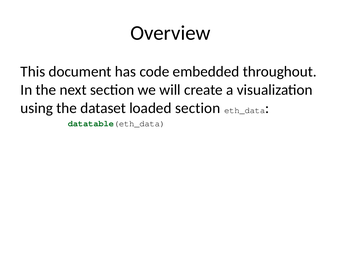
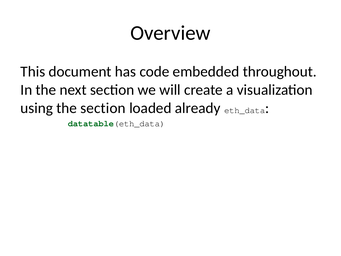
the dataset: dataset -> section (103, 108)
loaded section: section -> already (198, 108)
